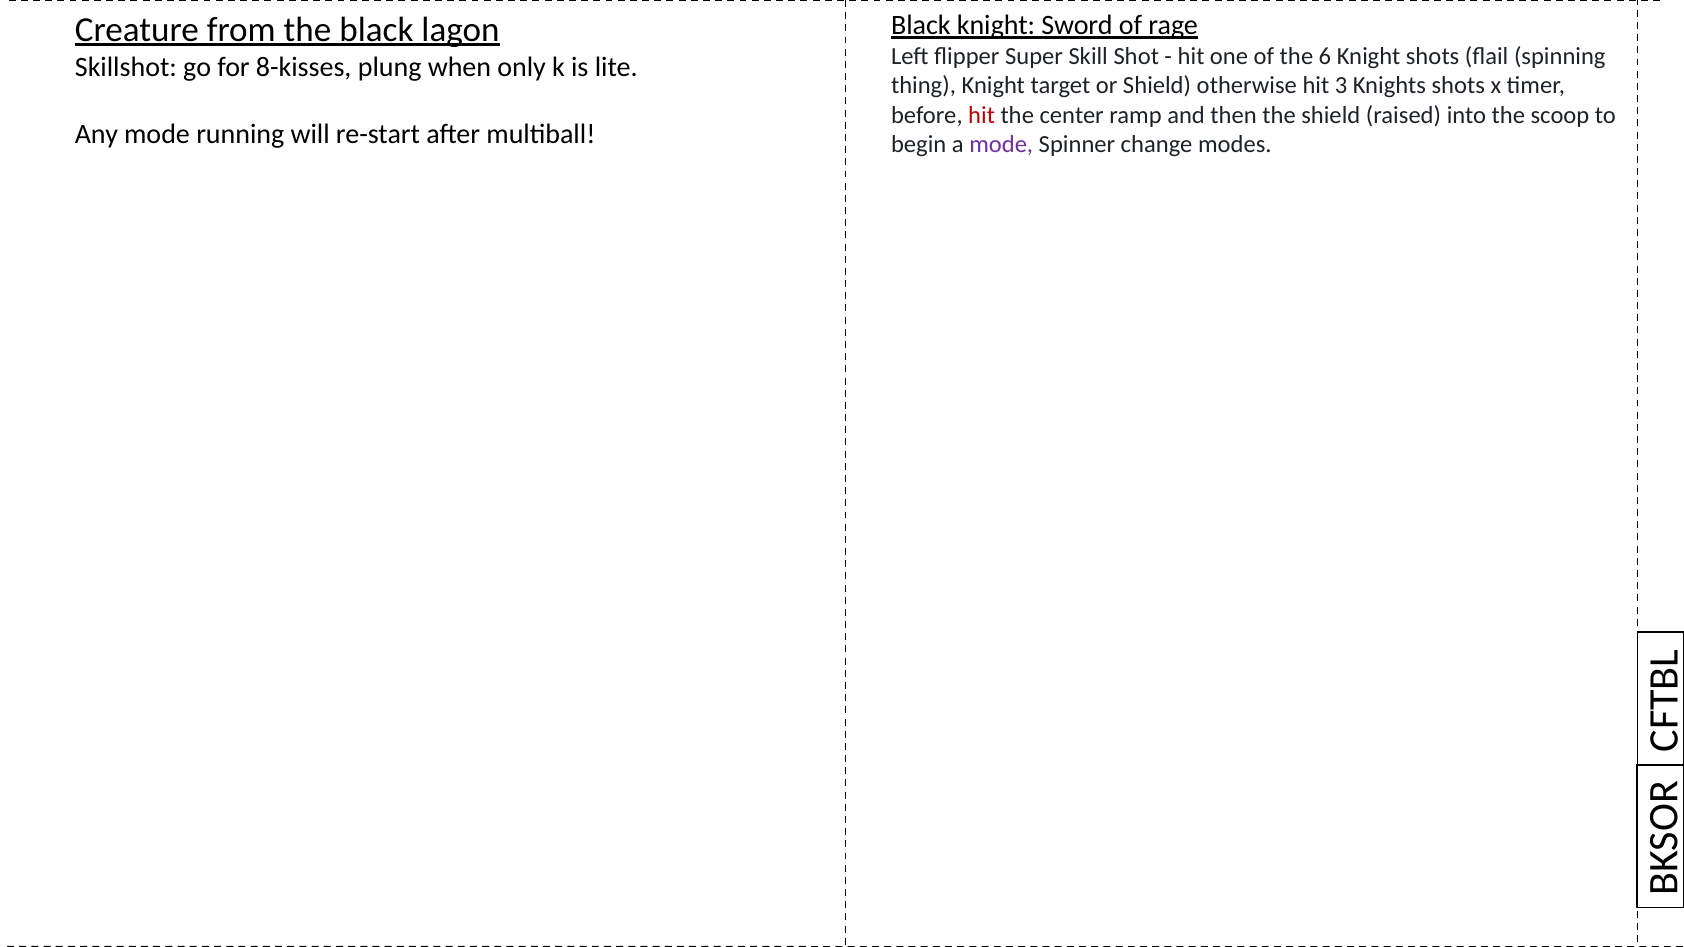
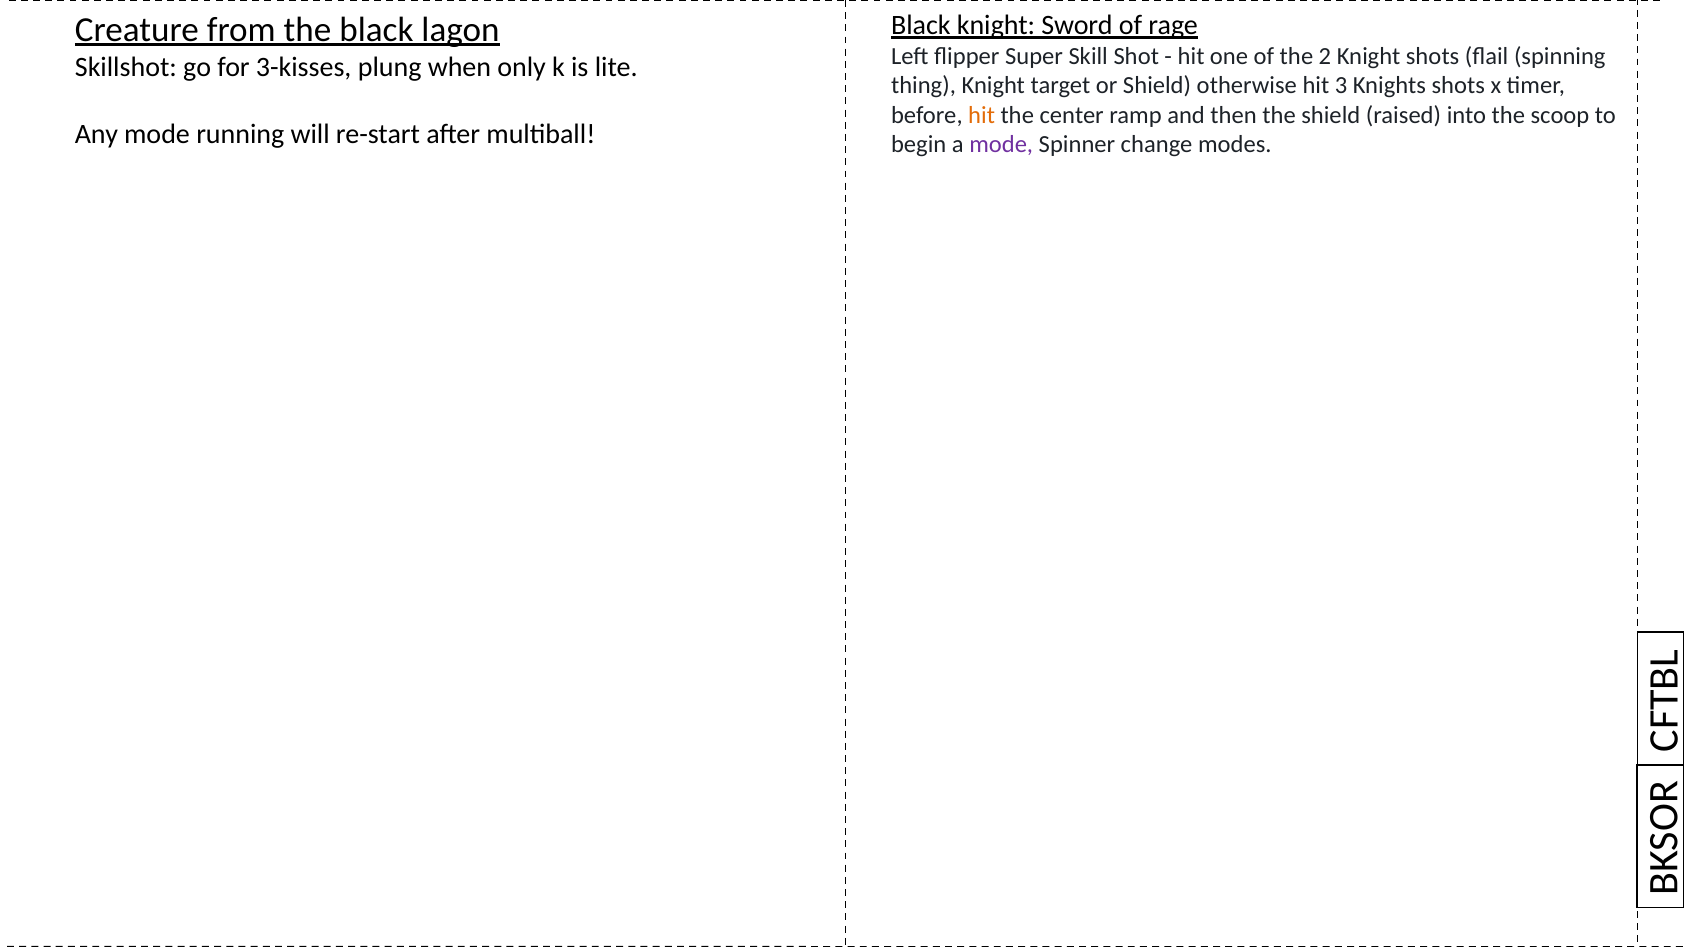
6: 6 -> 2 (1325, 56)
8-kisses: 8-kisses -> 3-kisses (304, 67)
hit colour: red -> orange (982, 115)
